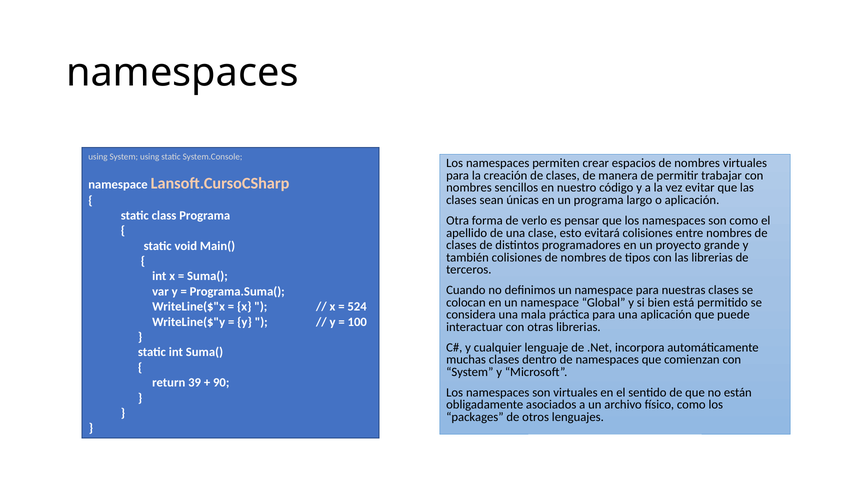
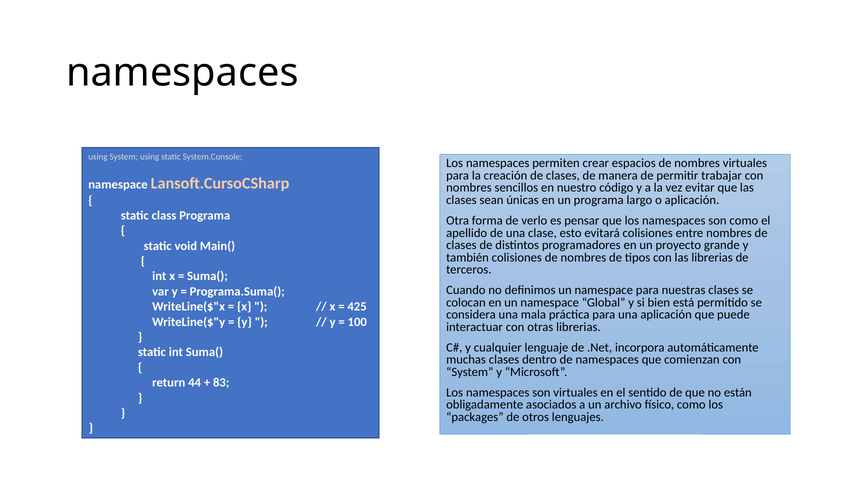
524: 524 -> 425 (357, 306)
39: 39 -> 44 (195, 382)
90: 90 -> 83 (221, 382)
